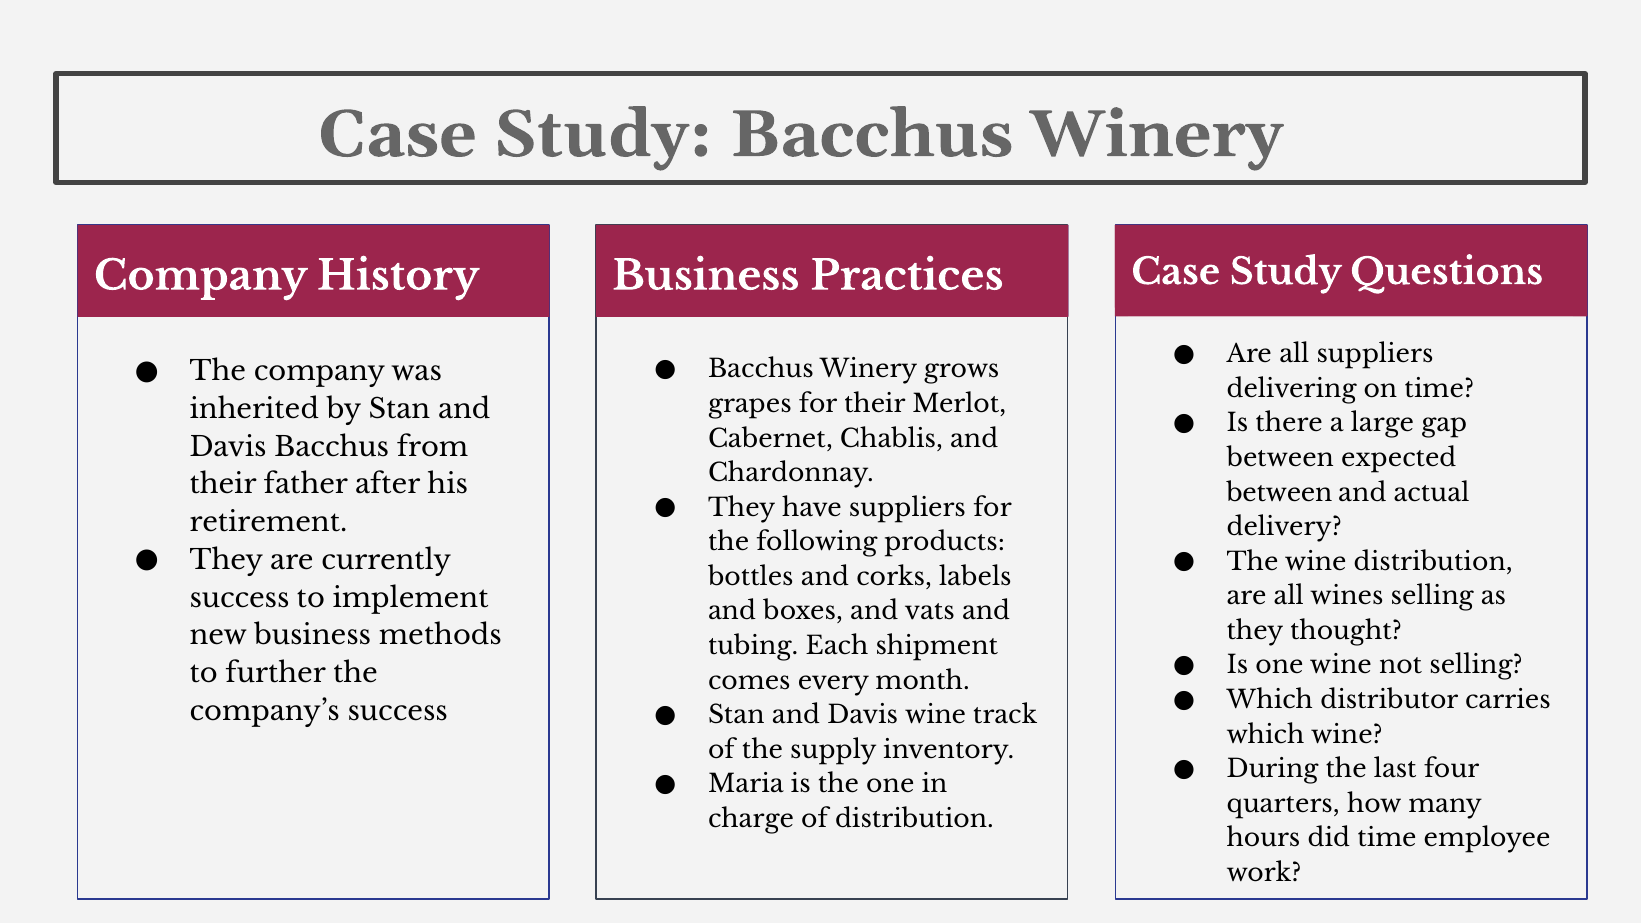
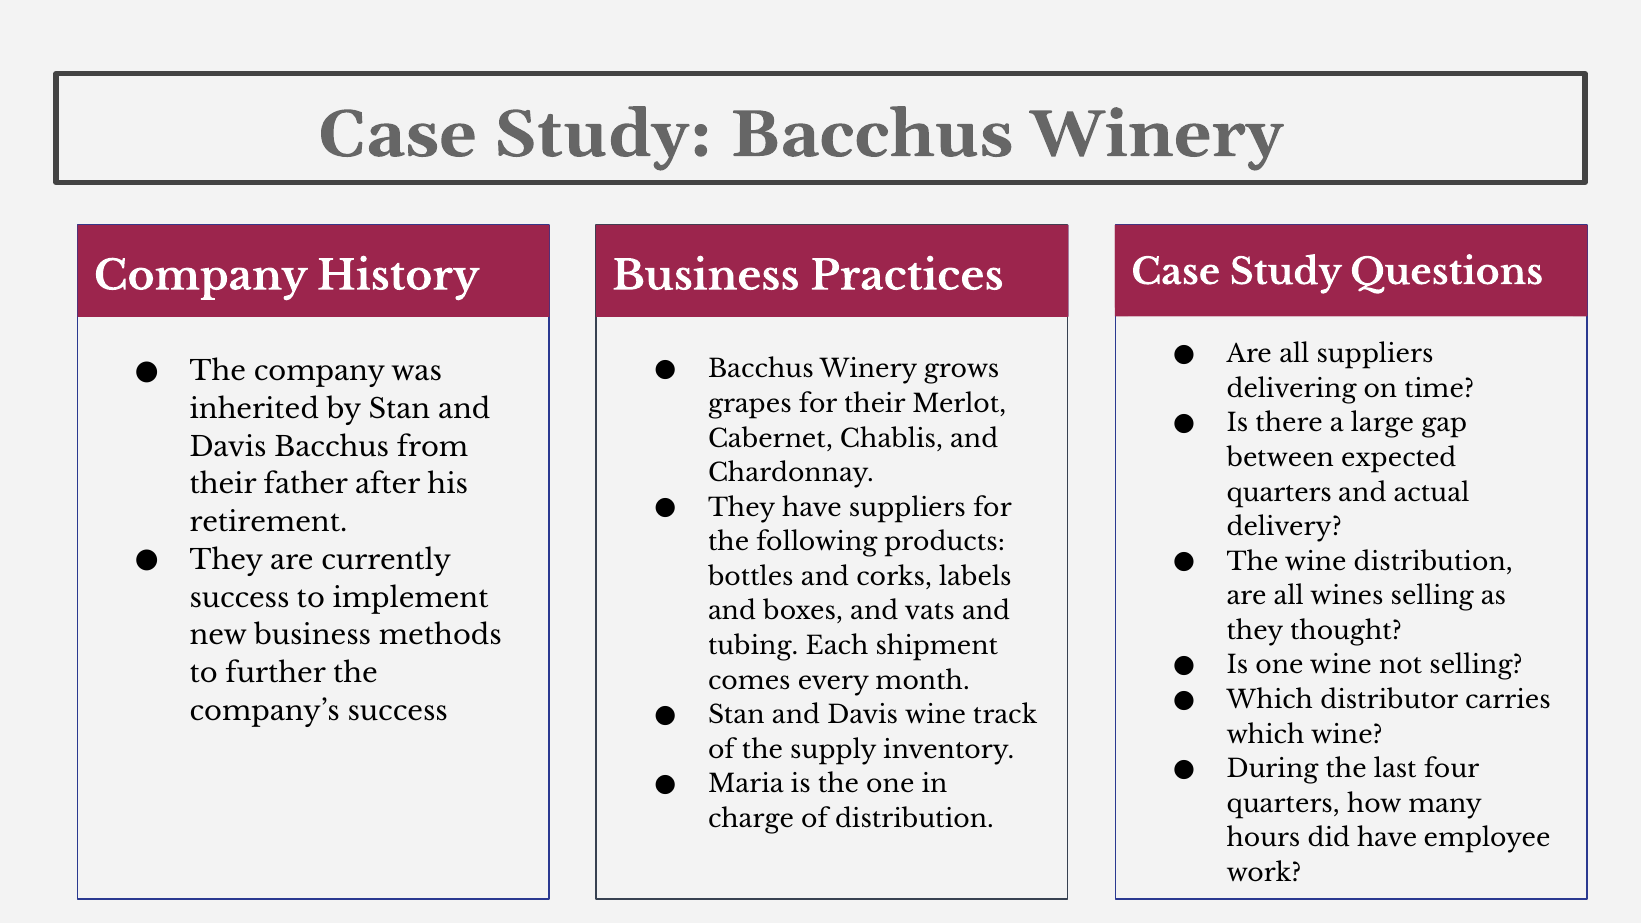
between: between -> quarters (1279, 493)
did time: time -> have (1387, 839)
